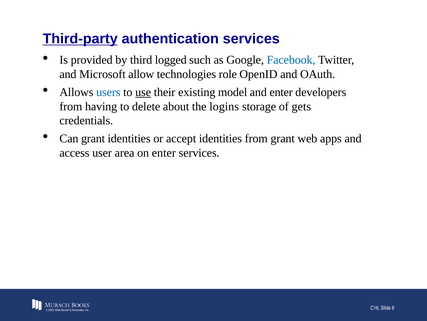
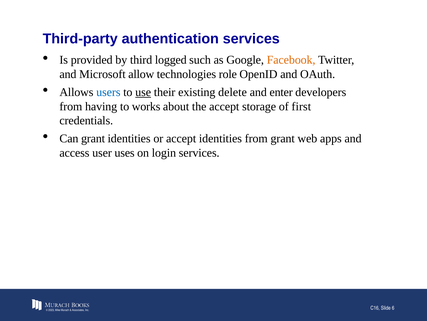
Third-party underline: present -> none (80, 39)
Facebook colour: blue -> orange (291, 60)
model: model -> delete (233, 92)
delete: delete -> works (146, 106)
the logins: logins -> accept (224, 106)
gets: gets -> first (301, 106)
area: area -> uses (125, 152)
on enter: enter -> login (164, 152)
